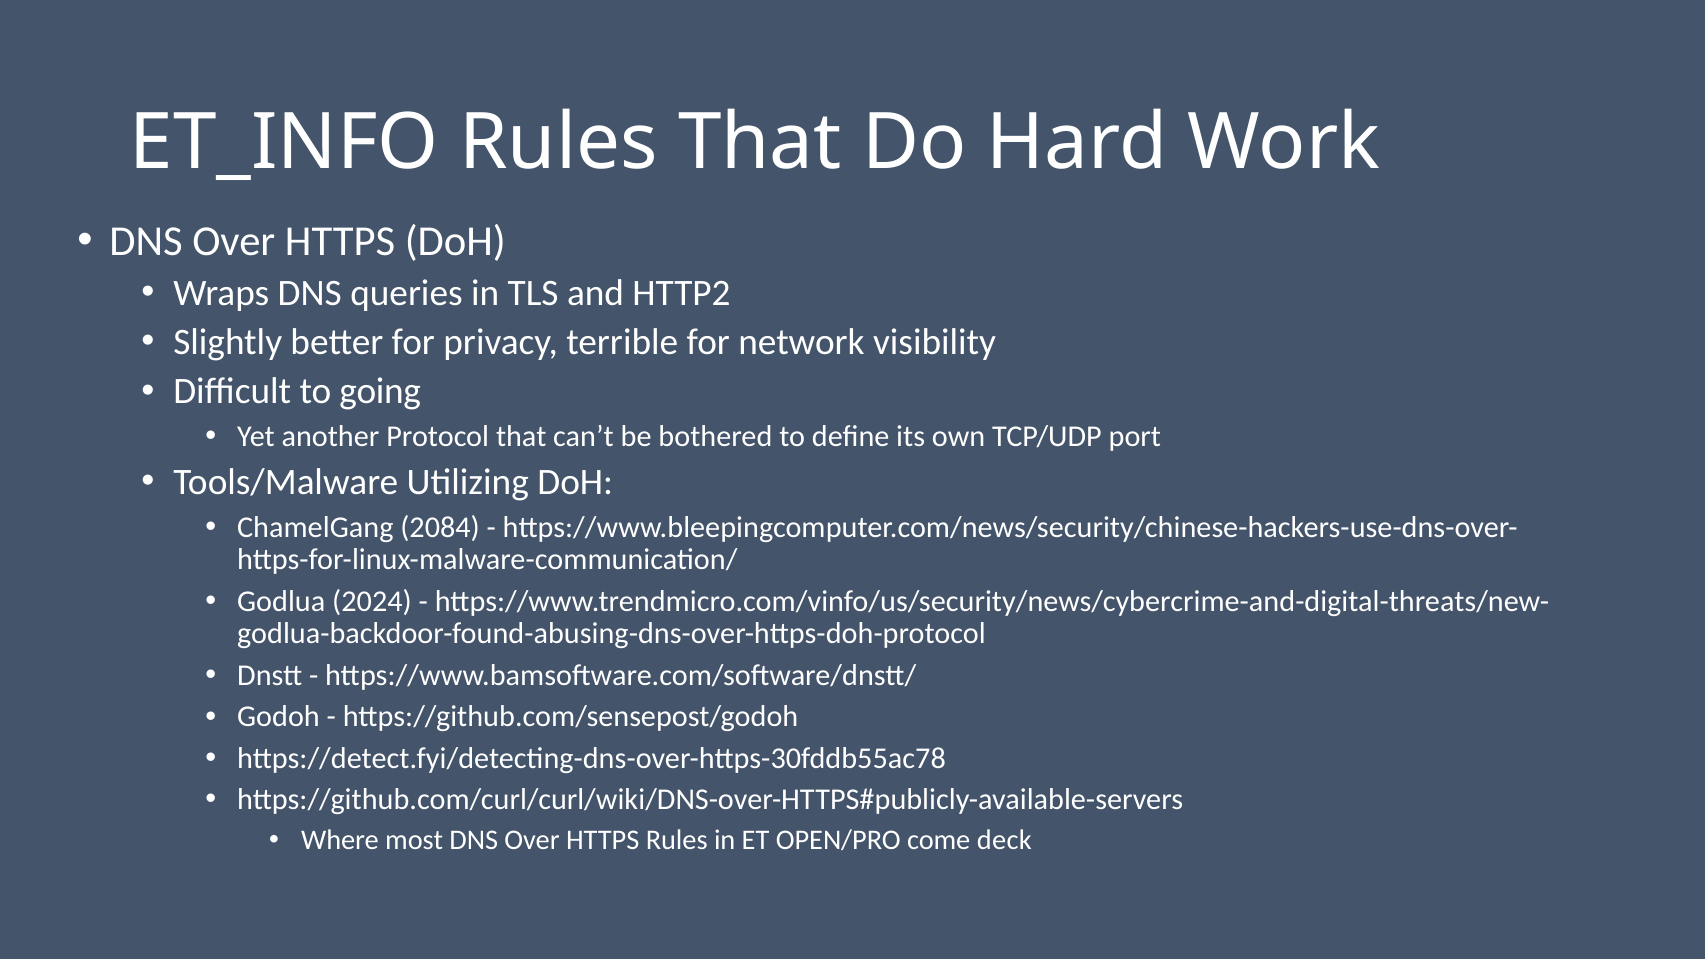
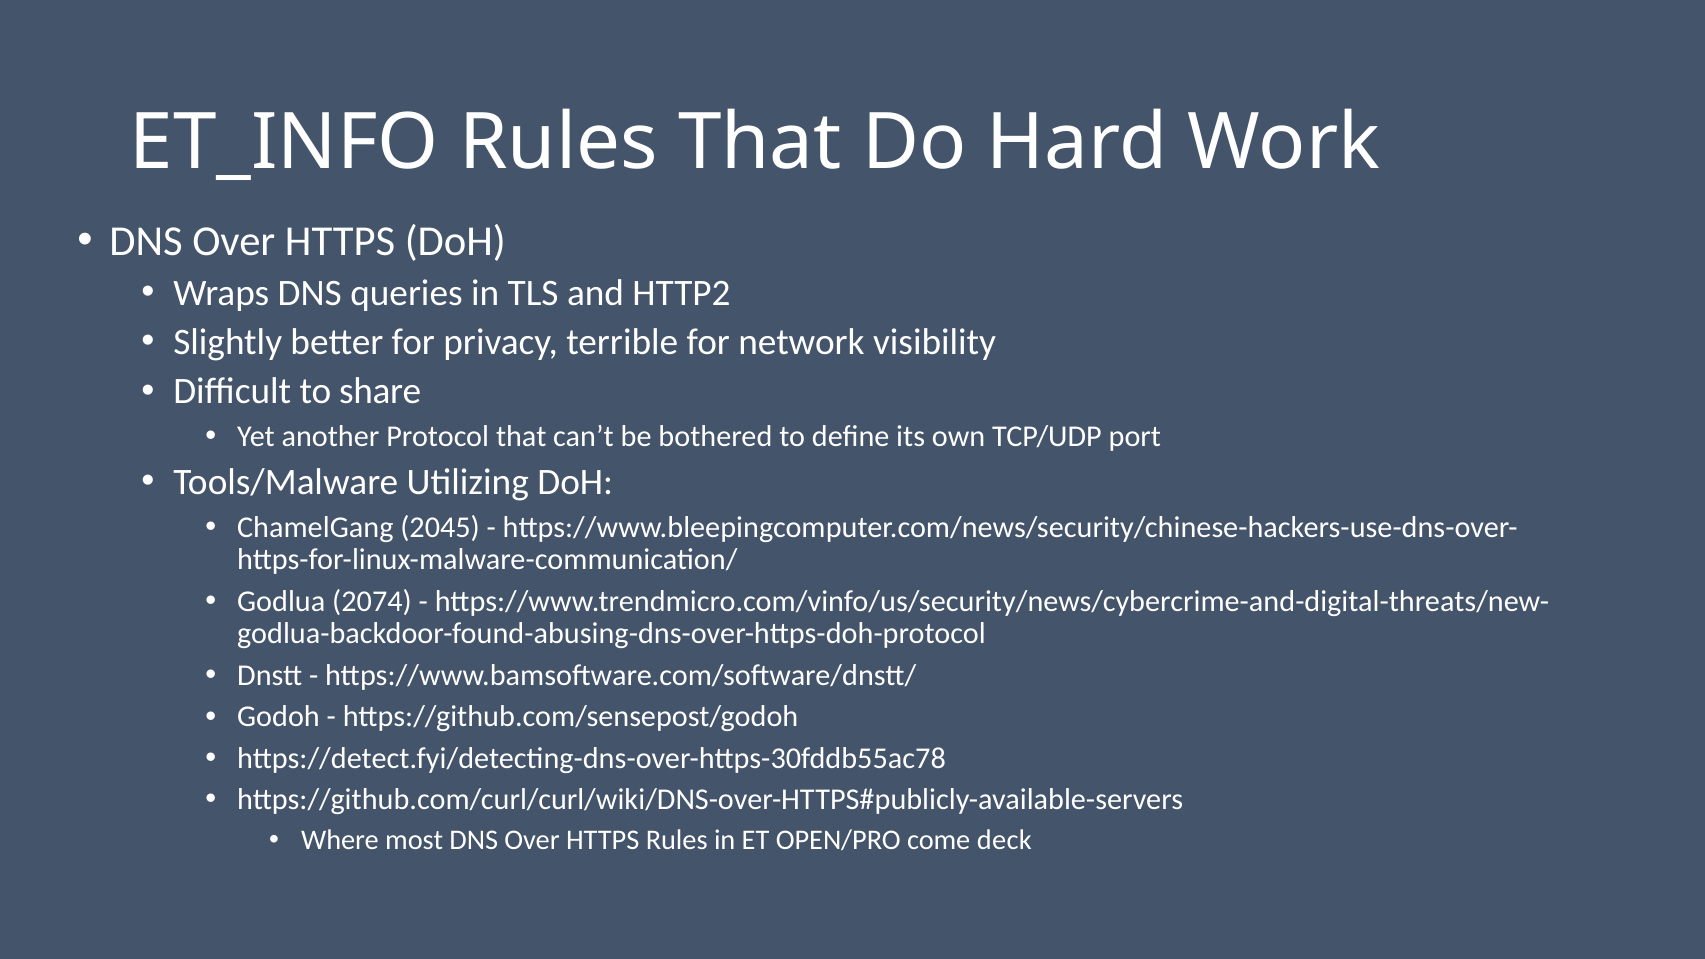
going: going -> share (380, 391)
2084: 2084 -> 2045 (440, 527)
2024: 2024 -> 2074 (372, 601)
